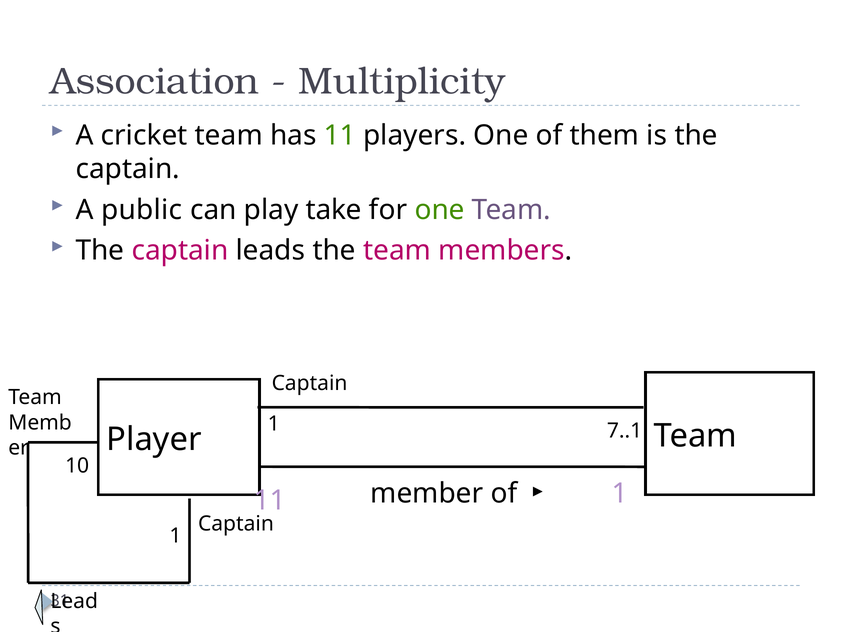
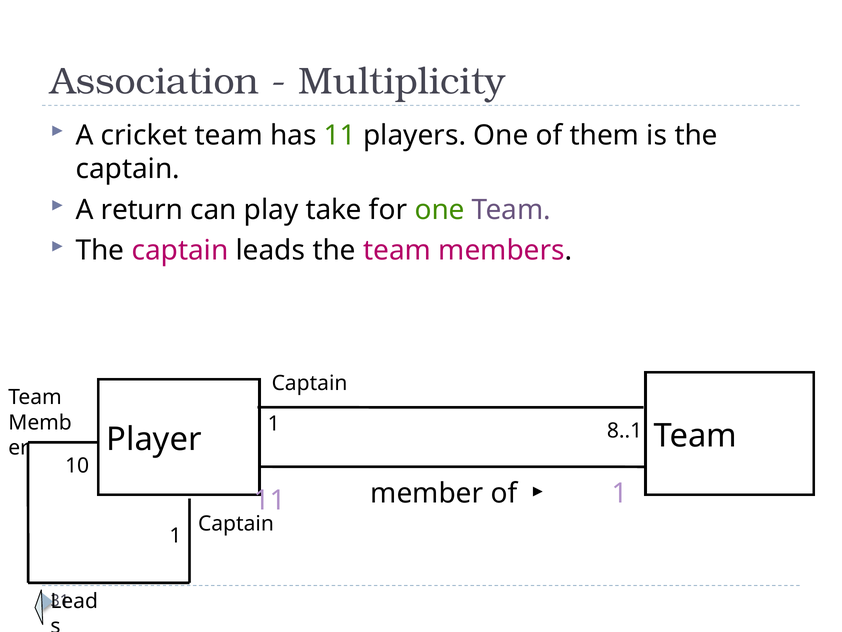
public: public -> return (142, 210)
7..1: 7..1 -> 8..1 (625, 430)
